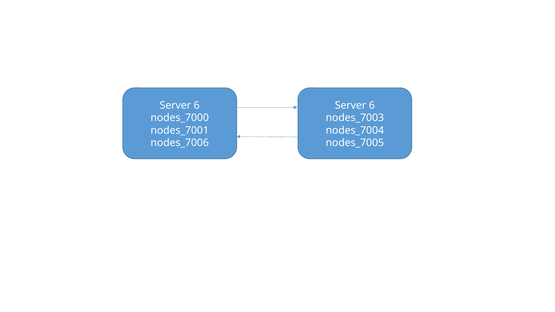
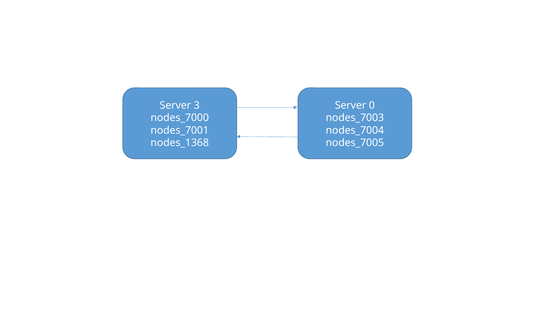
6: 6 -> 3 (197, 105)
6: 6 -> 0 (372, 105)
nodes_7006: nodes_7006 -> nodes_1368 (180, 143)
